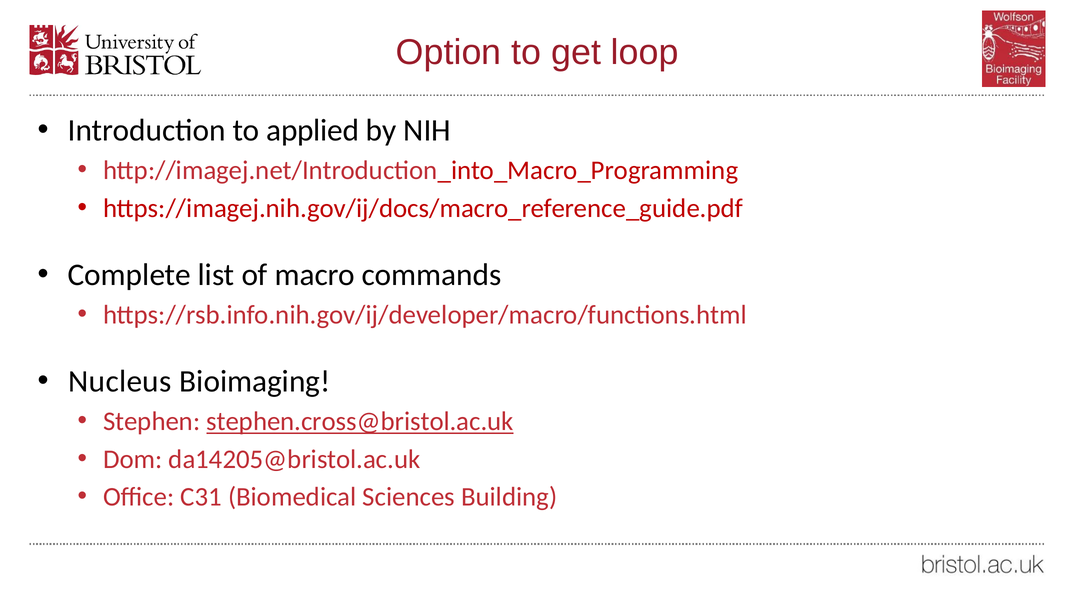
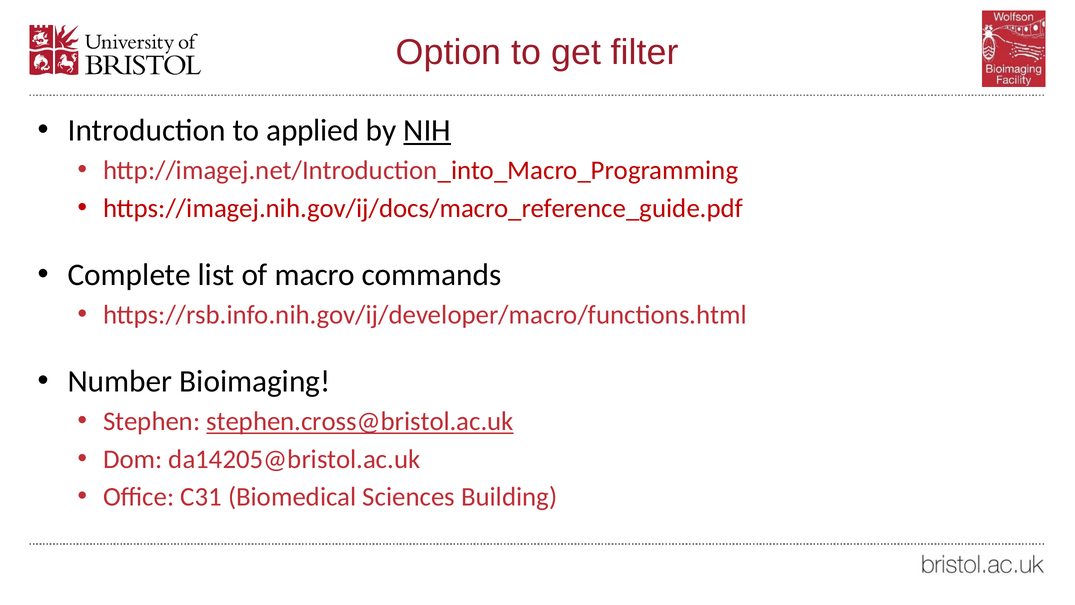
loop: loop -> filter (645, 52)
NIH underline: none -> present (427, 130)
Nucleus: Nucleus -> Number (120, 381)
